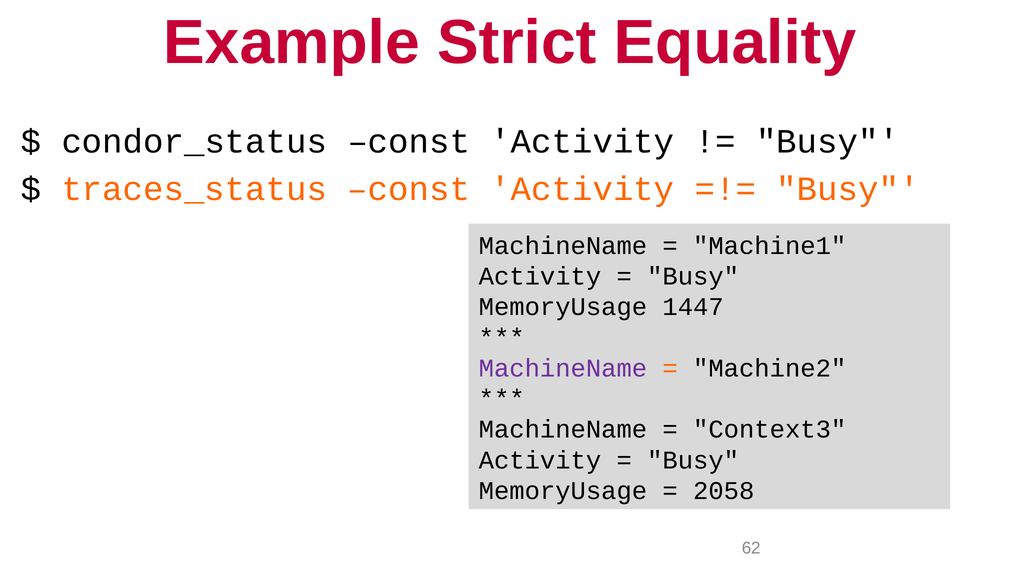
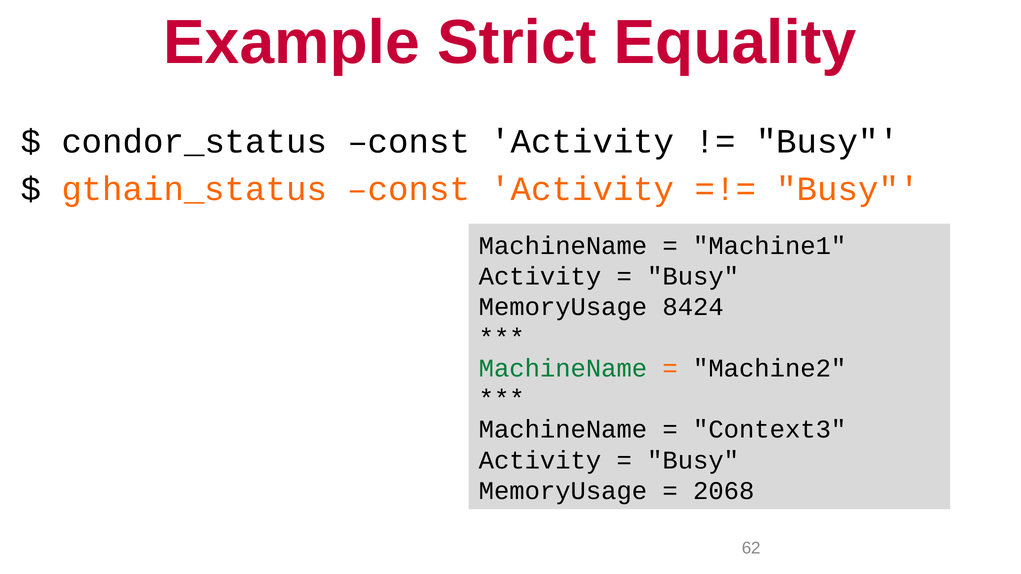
traces_status: traces_status -> gthain_status (194, 189)
1447: 1447 -> 8424 (693, 307)
MachineName colour: purple -> green (563, 368)
2058: 2058 -> 2068 (724, 491)
